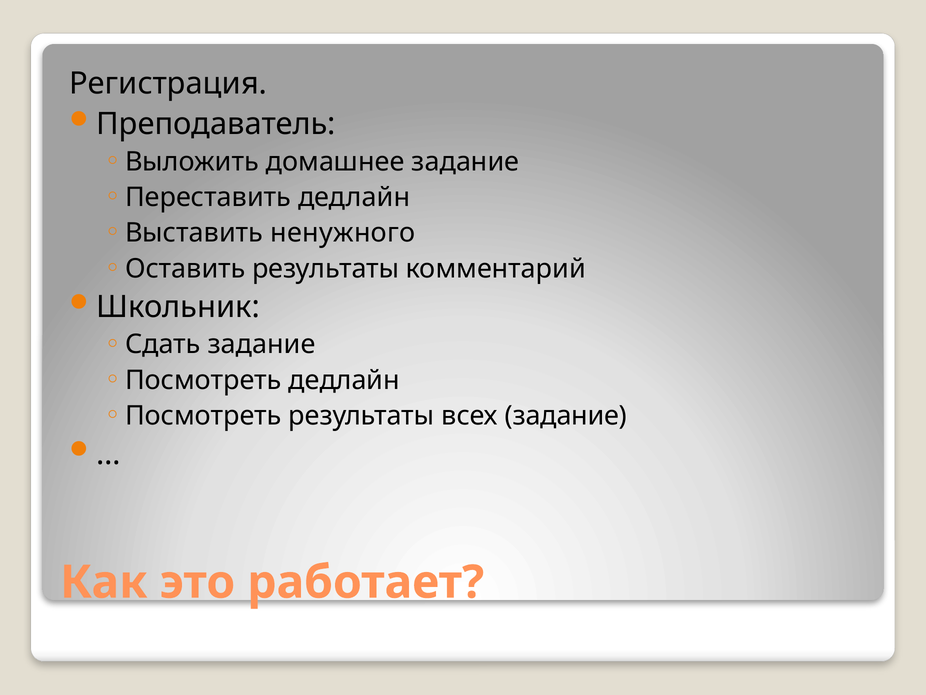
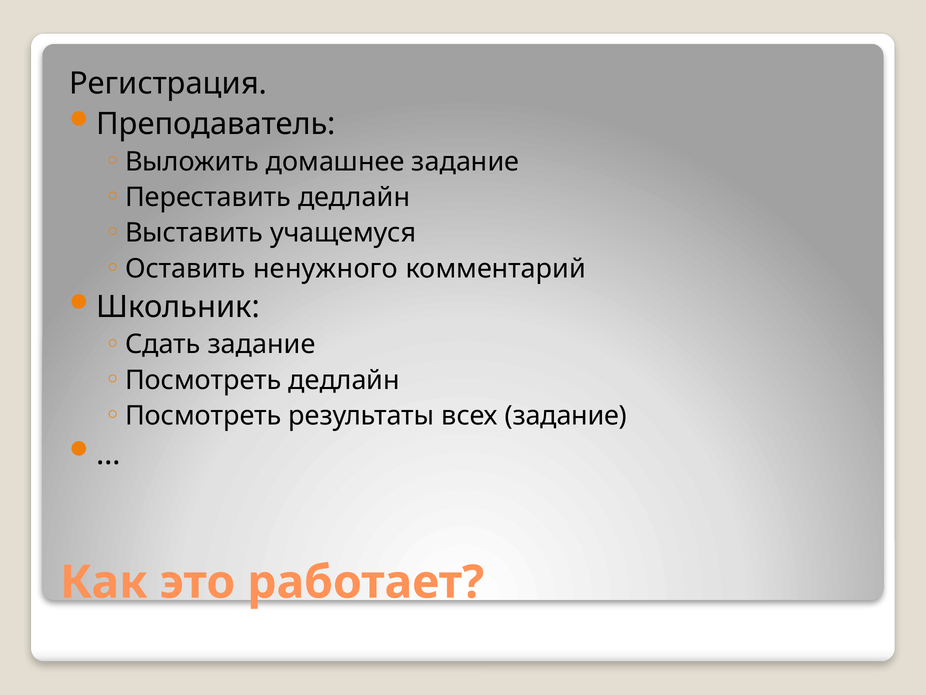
ненужного: ненужного -> учащемуся (343, 233)
Оставить результаты: результаты -> ненужного (326, 268)
